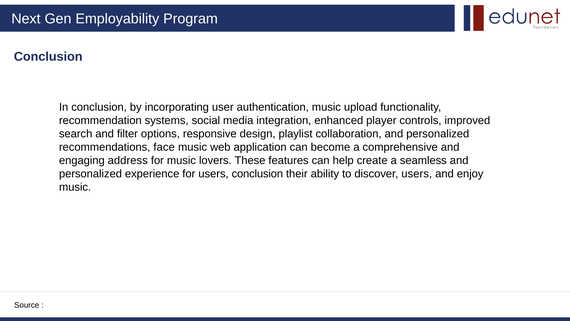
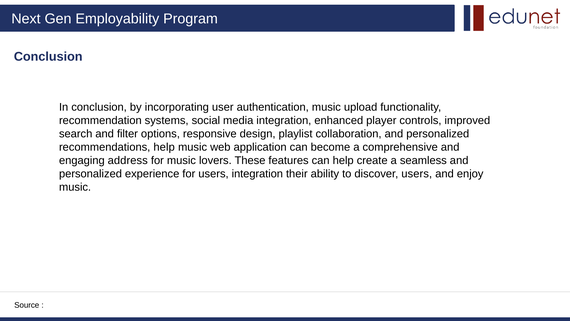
recommendations face: face -> help (164, 147)
users conclusion: conclusion -> integration (257, 174)
